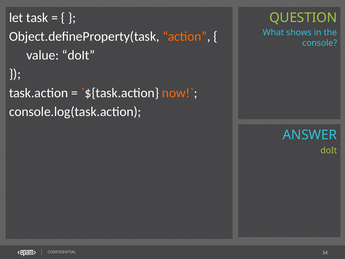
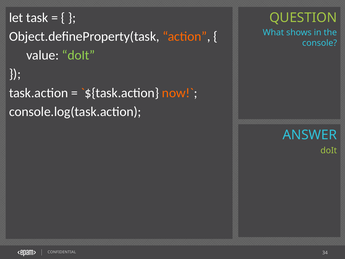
doIt colour: white -> light green (78, 55)
